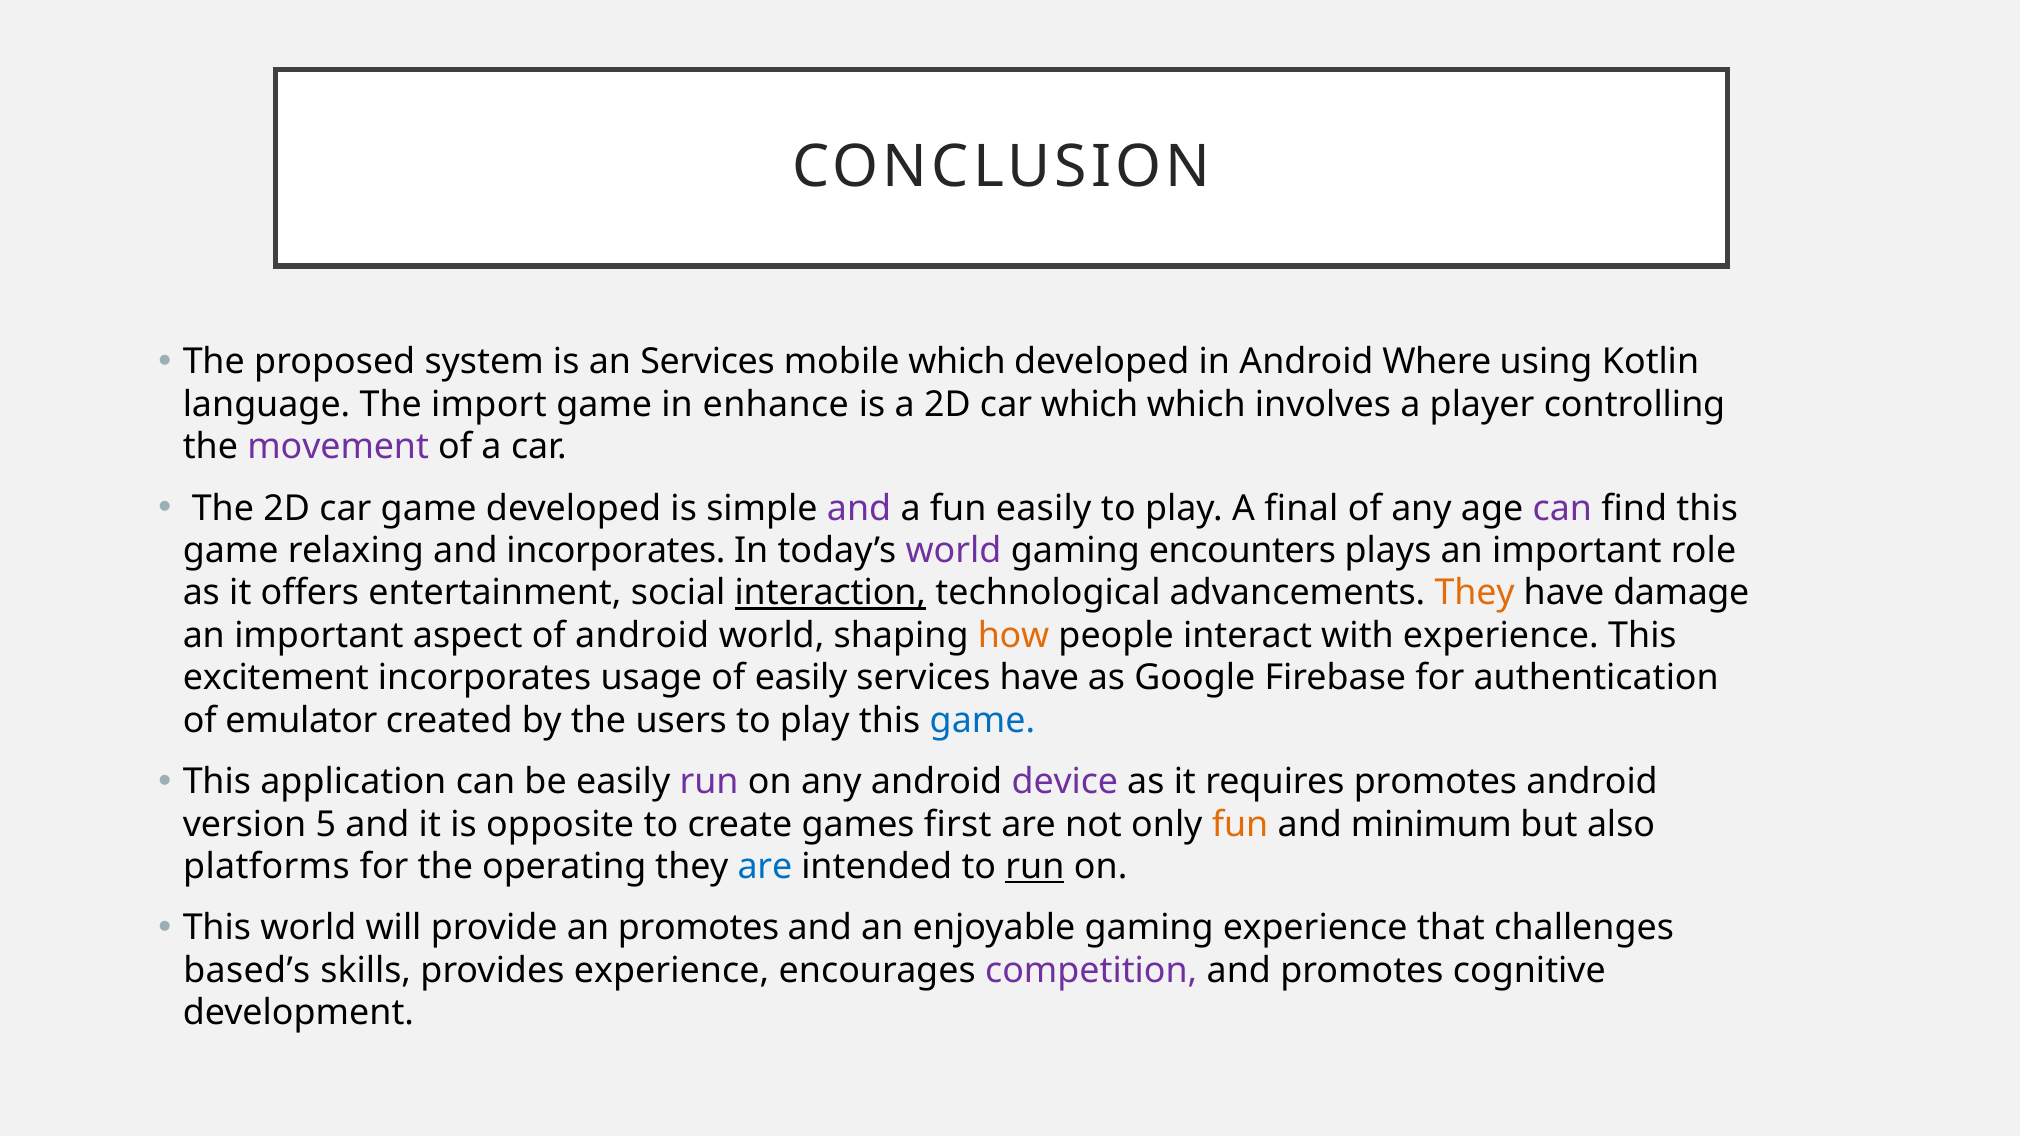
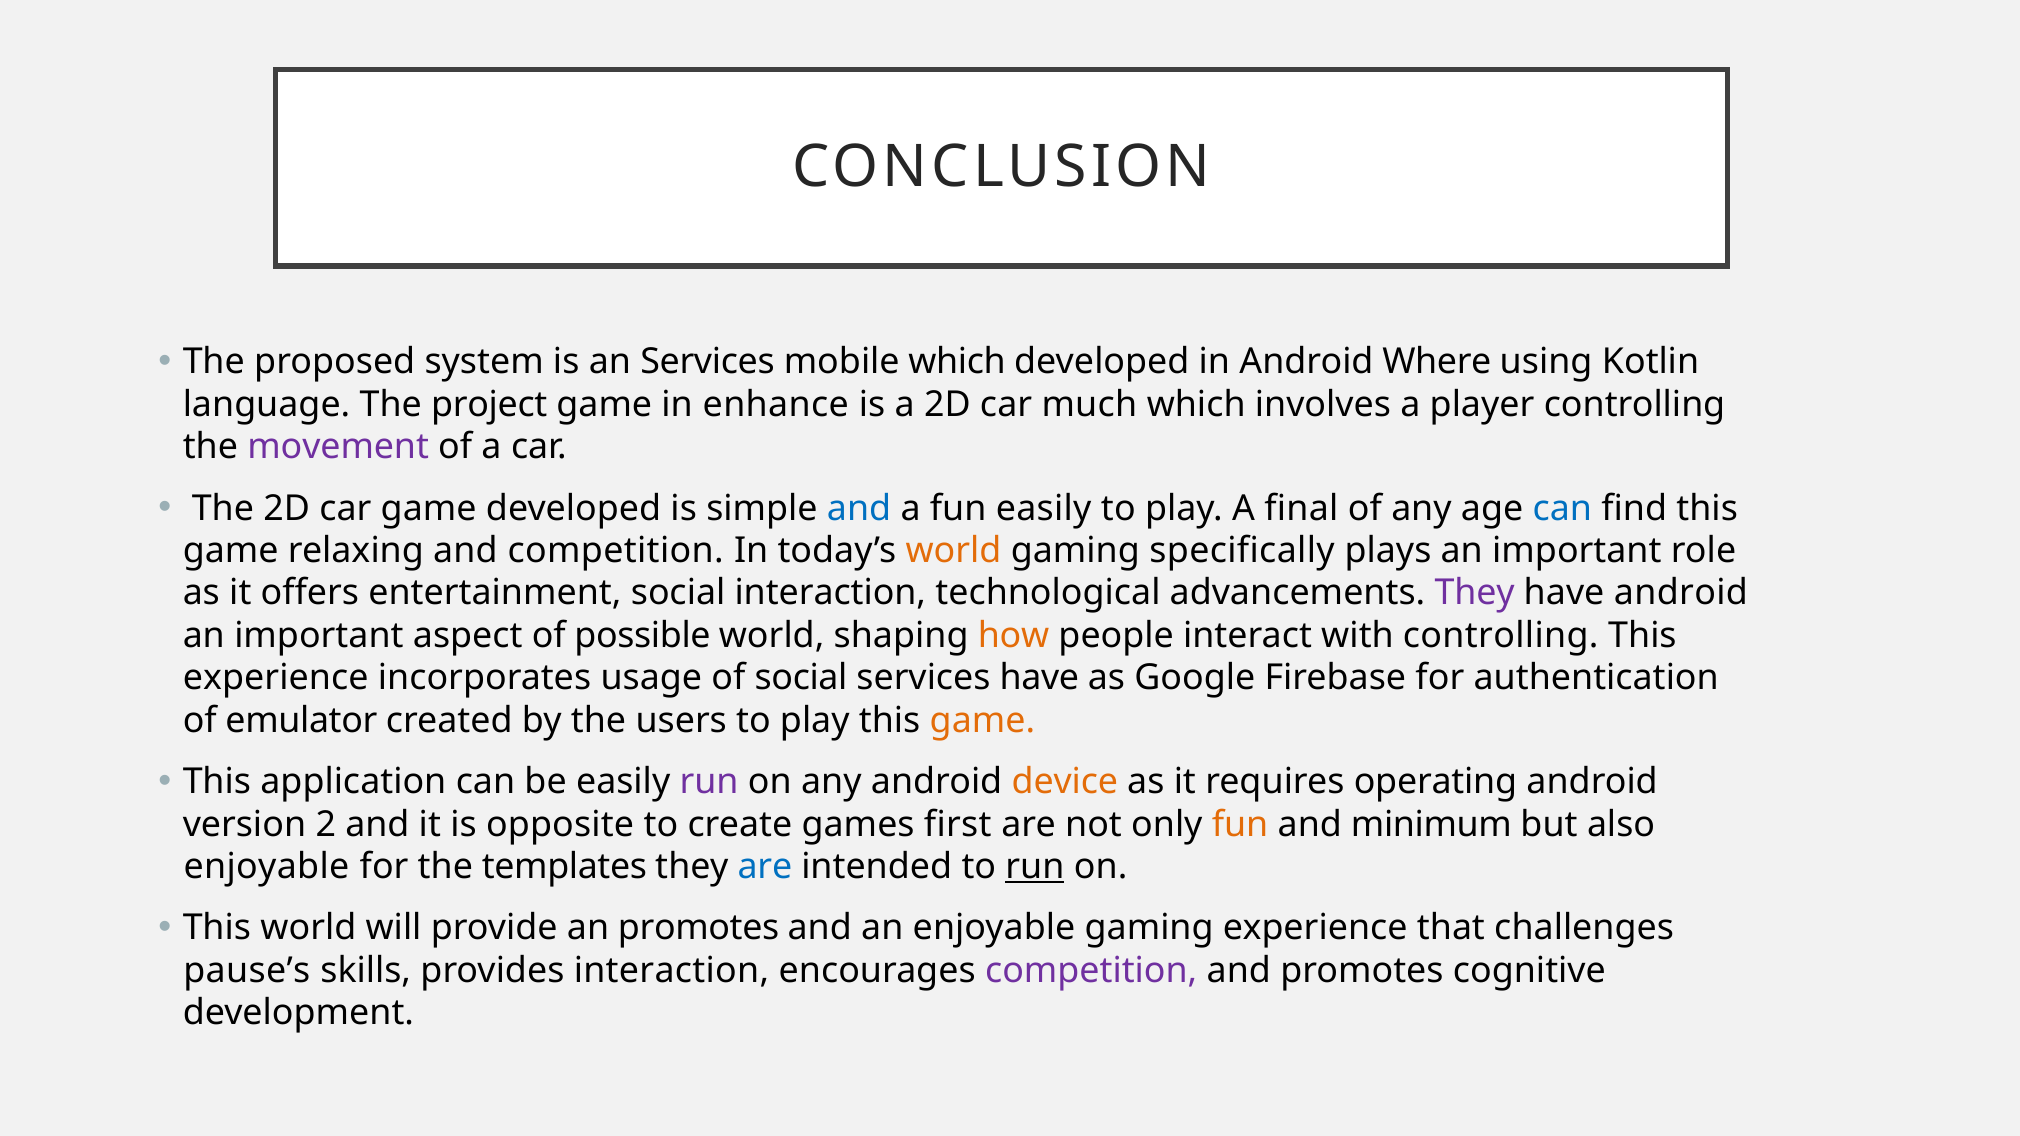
import: import -> project (489, 405)
car which: which -> much (1089, 405)
and colour: purple -> blue (859, 508)
can colour: purple -> blue (1562, 508)
and incorporates: incorporates -> competition (616, 551)
world colour: purple -> orange (953, 551)
encounters: encounters -> specifically (1242, 551)
interaction underline: present -> none (830, 593)
They colour: orange -> purple (1475, 593)
have damage: damage -> android (1681, 593)
of android: android -> possible (643, 636)
with experience: experience -> controlling (1501, 636)
excitement: excitement -> experience (276, 678)
of easily: easily -> social (801, 678)
game colour: blue -> orange (982, 721)
device colour: purple -> orange (1065, 782)
requires promotes: promotes -> operating (1435, 782)
5: 5 -> 2 (326, 825)
platforms: platforms -> enjoyable (266, 867)
operating: operating -> templates (564, 867)
based’s: based’s -> pause’s (247, 971)
provides experience: experience -> interaction (671, 971)
